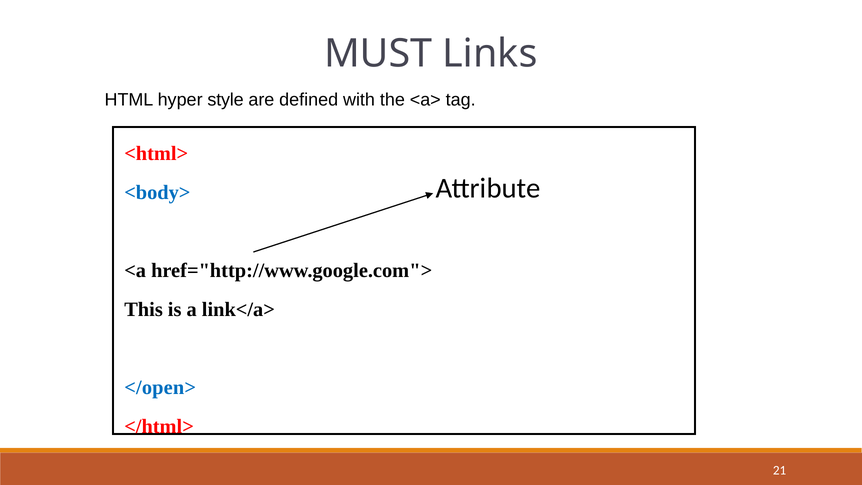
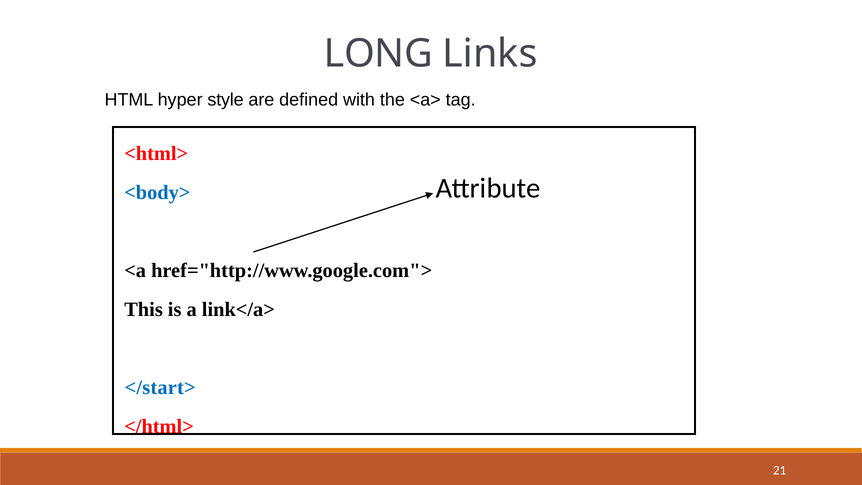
MUST: MUST -> LONG (378, 54)
</open>: </open> -> </start> (160, 387)
